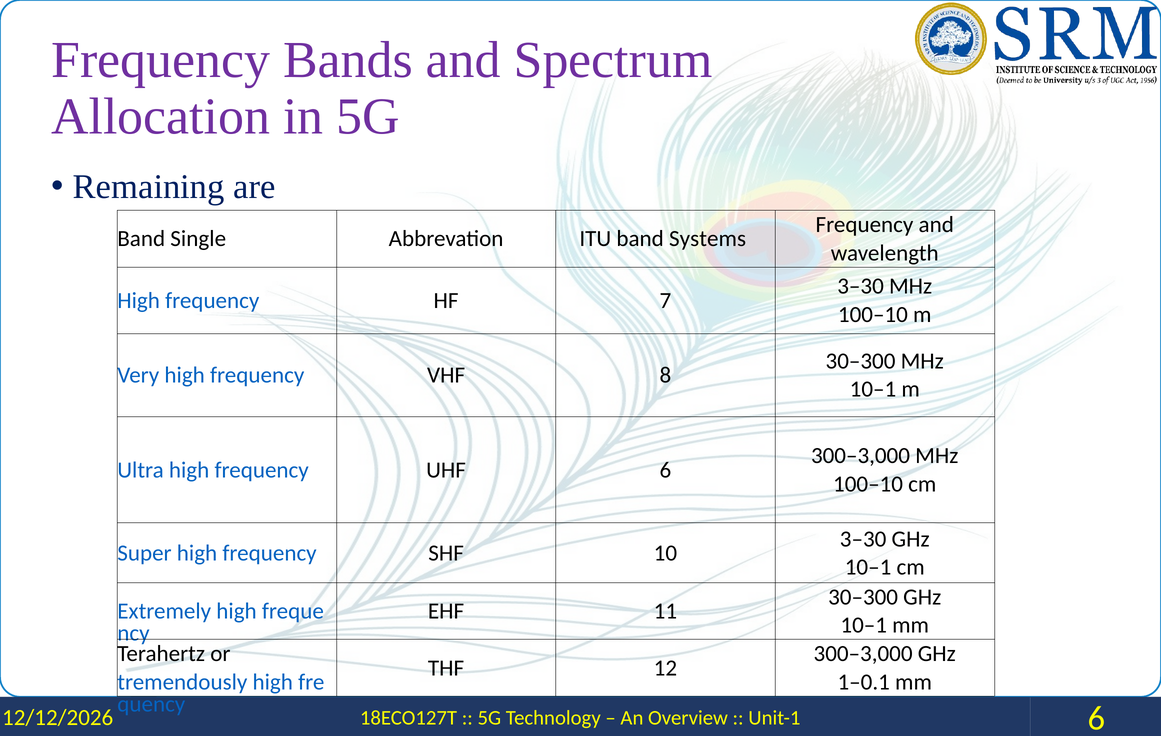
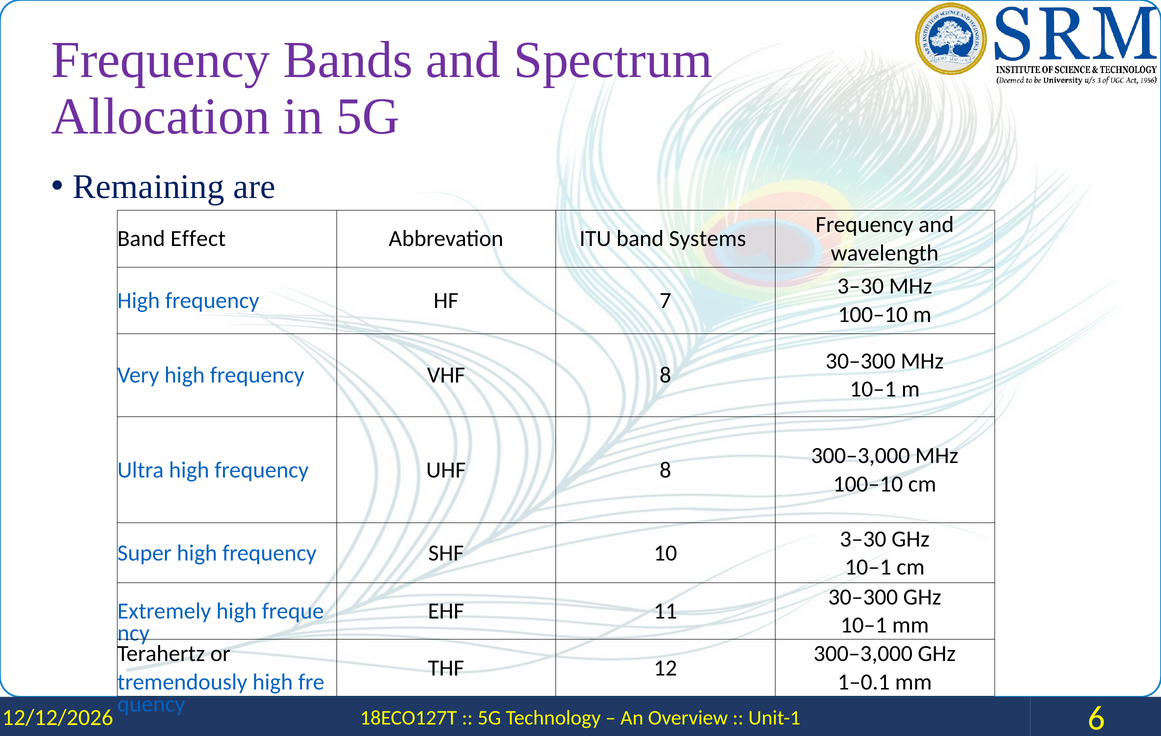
Single: Single -> Effect (198, 239)
UHF 6: 6 -> 8 (665, 470)
